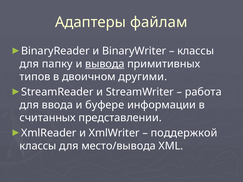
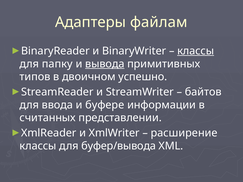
классы underline: none -> present (196, 51)
другими: другими -> успешно (143, 77)
работа: работа -> байтов (203, 92)
поддержкой: поддержкой -> расширение (184, 133)
место/вывода: место/вывода -> буфер/вывода (119, 146)
